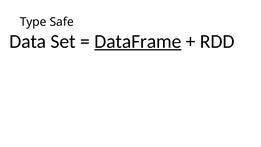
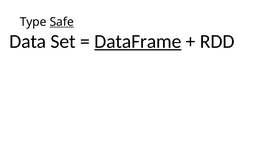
Safe underline: none -> present (62, 22)
